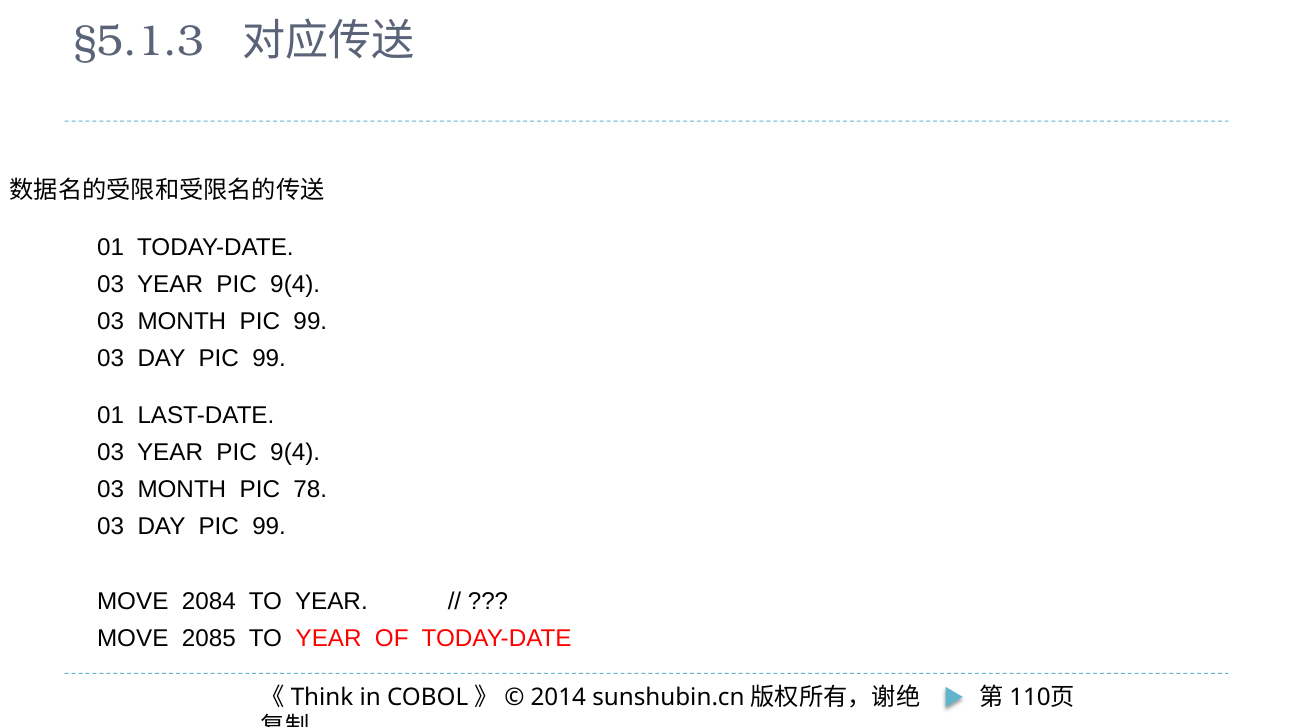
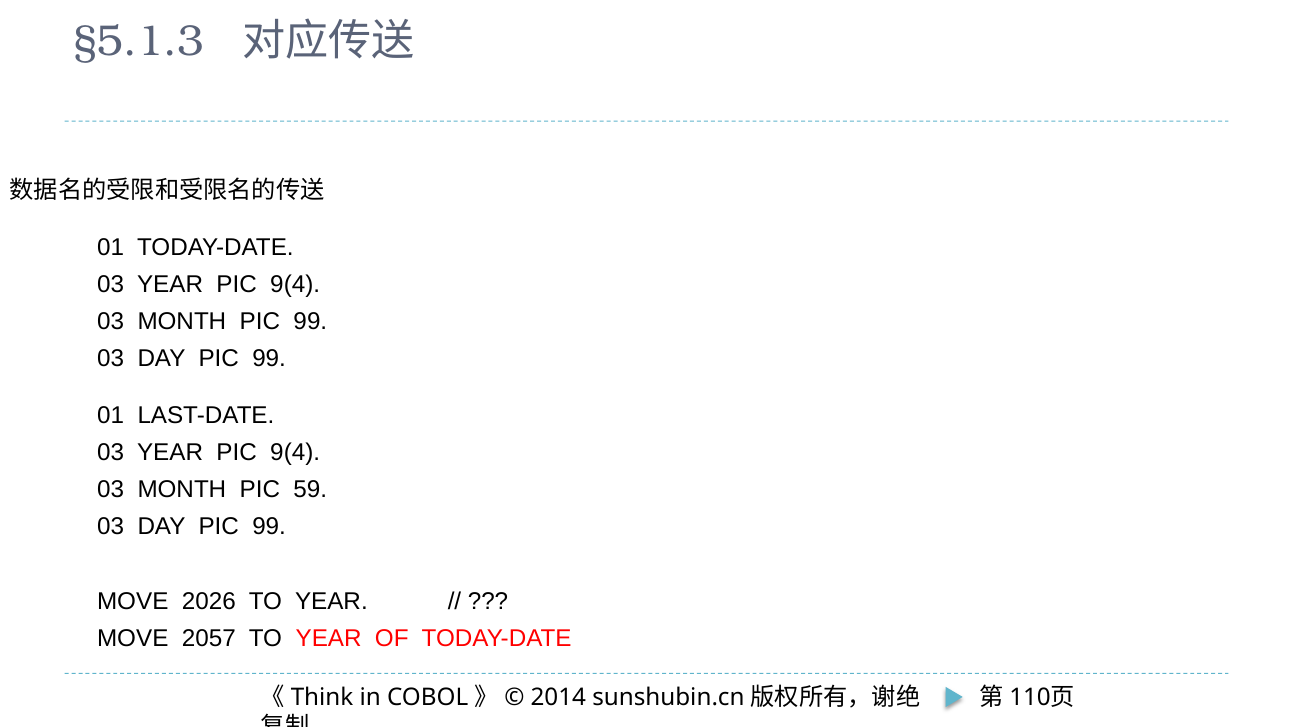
78: 78 -> 59 (310, 490)
2084: 2084 -> 2026 (209, 601)
2085: 2085 -> 2057 (209, 639)
